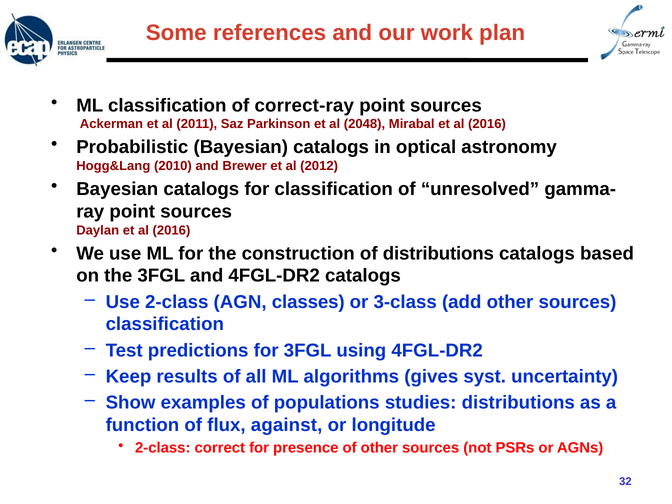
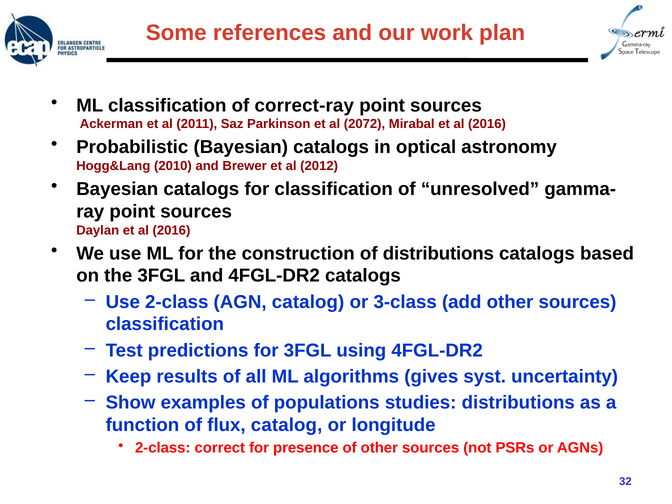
2048: 2048 -> 2072 (364, 124)
AGN classes: classes -> catalog (308, 302)
flux against: against -> catalog (287, 425)
